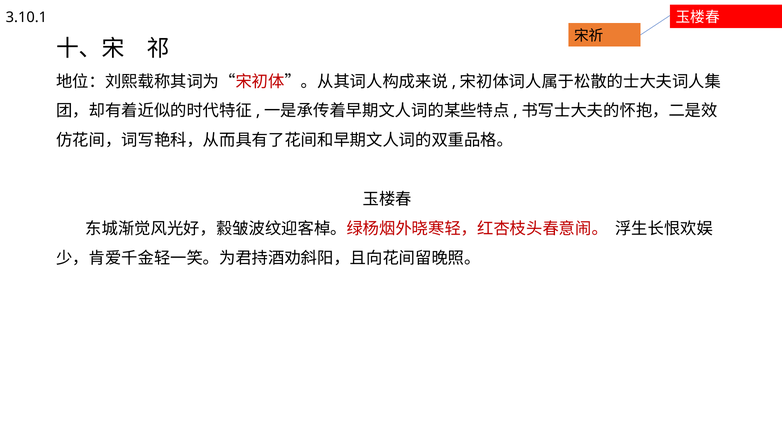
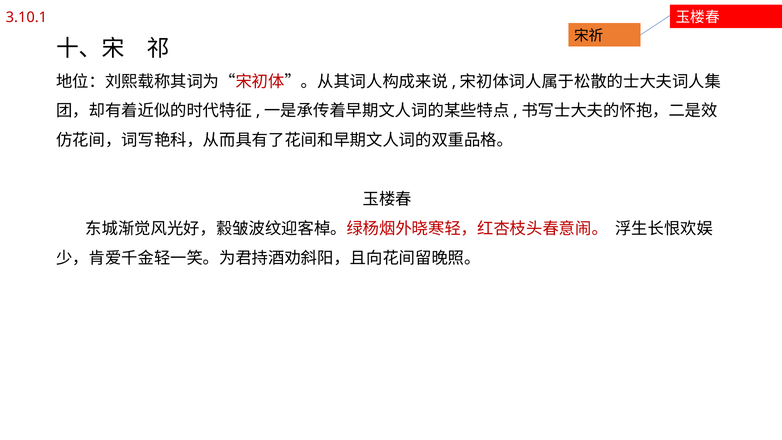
3.10.1 colour: black -> red (26, 17)
